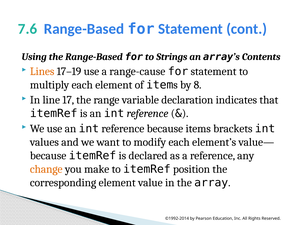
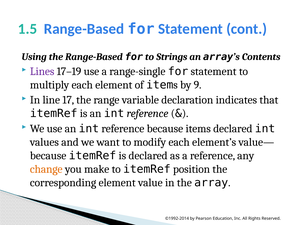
7.6: 7.6 -> 1.5 (28, 29)
Lines colour: orange -> purple (42, 71)
range-cause: range-cause -> range-single (137, 71)
8: 8 -> 9 (198, 85)
items brackets: brackets -> declared (233, 129)
